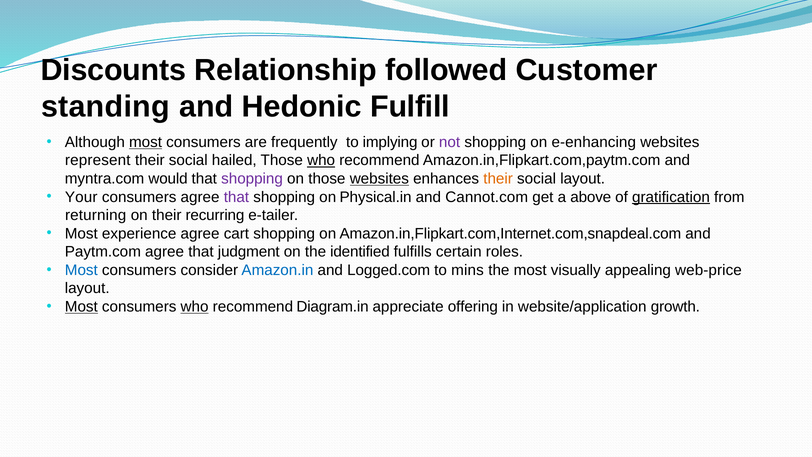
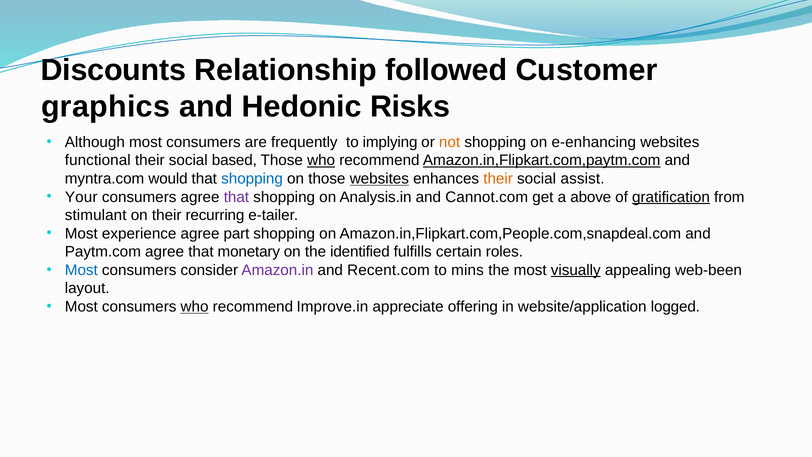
standing: standing -> graphics (106, 107)
Fulfill: Fulfill -> Risks (410, 107)
most underline: present -> none (146, 142)
not colour: purple -> orange (450, 142)
represent: represent -> functional (98, 160)
hailed: hailed -> based (234, 160)
Amazon.in,Flipkart.com,paytm.com underline: none -> present (542, 160)
shopping colour: purple -> blue (252, 179)
social layout: layout -> assist (583, 179)
Physical.in: Physical.in -> Analysis.in (376, 197)
returning: returning -> stimulant (96, 215)
cart: cart -> part (236, 233)
Amazon.in,Flipkart.com,Internet.com,snapdeal.com: Amazon.in,Flipkart.com,Internet.com,snapdeal.com -> Amazon.in,Flipkart.com,People.com,snapdeal.com (510, 233)
judgment: judgment -> monetary (249, 252)
Amazon.in colour: blue -> purple (277, 270)
Logged.com: Logged.com -> Recent.com (389, 270)
visually underline: none -> present (576, 270)
web-price: web-price -> web-been (709, 270)
Most underline: present -> none (81, 307)
Diagram.in: Diagram.in -> Improve.in (332, 307)
growth: growth -> logged (675, 307)
